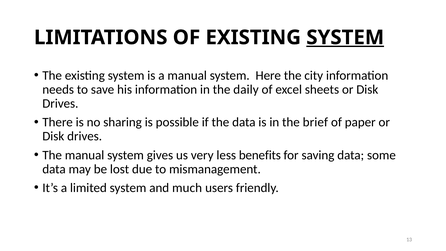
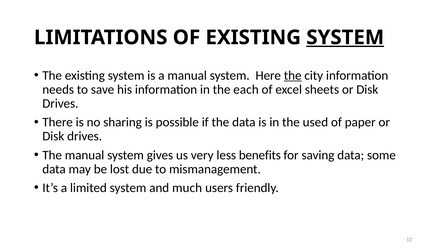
the underline: none -> present (293, 75)
daily: daily -> each (246, 89)
brief: brief -> used (315, 122)
